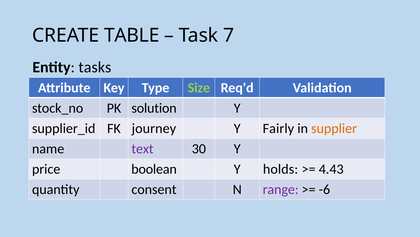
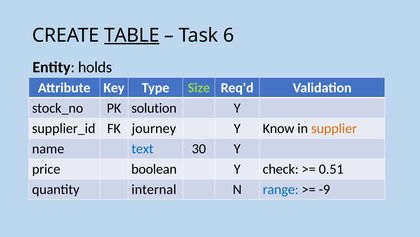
TABLE underline: none -> present (132, 35)
7: 7 -> 6 (229, 35)
tasks: tasks -> holds (95, 67)
Fairly: Fairly -> Know (279, 128)
text colour: purple -> blue (143, 148)
holds: holds -> check (281, 169)
4.43: 4.43 -> 0.51 (331, 169)
consent: consent -> internal (154, 189)
range colour: purple -> blue (281, 189)
-6: -6 -> -9 (324, 189)
